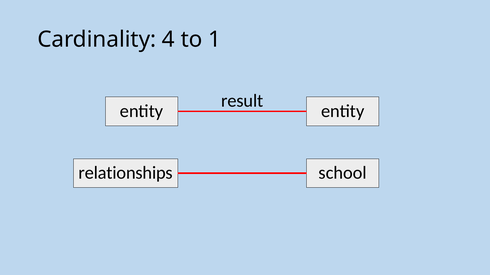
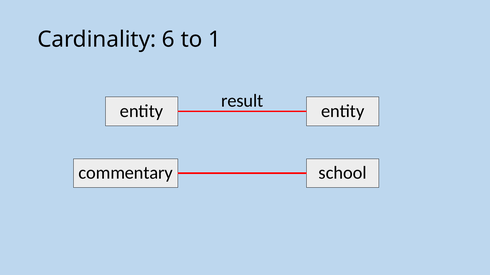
4: 4 -> 6 (168, 40)
relationships: relationships -> commentary (126, 173)
